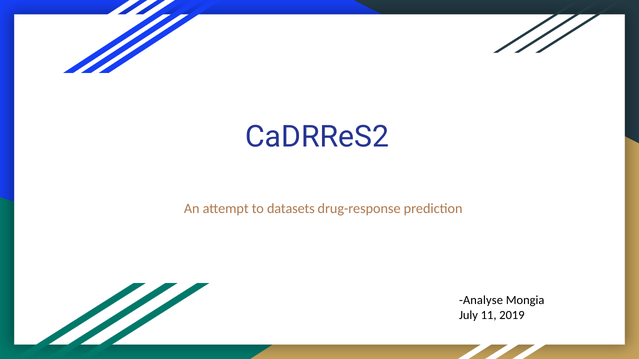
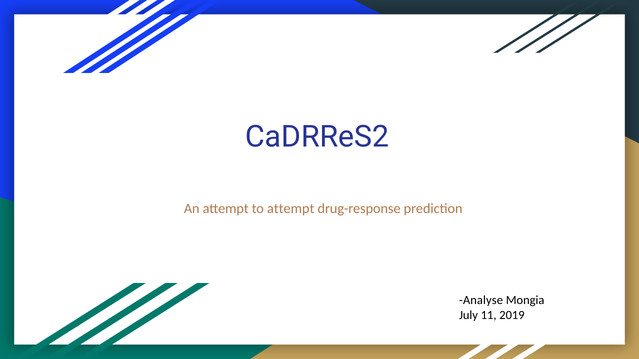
to datasets: datasets -> attempt (291, 209)
